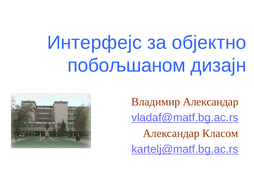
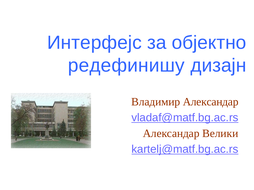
побољшаном: побољшаном -> редефинишу (126, 66)
Класом: Класом -> Велики (220, 134)
